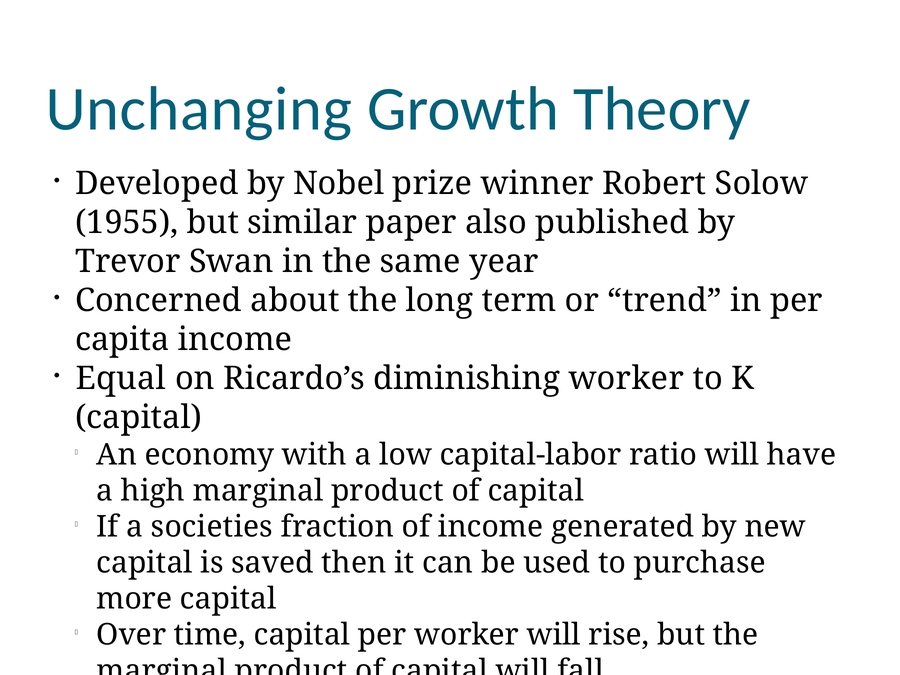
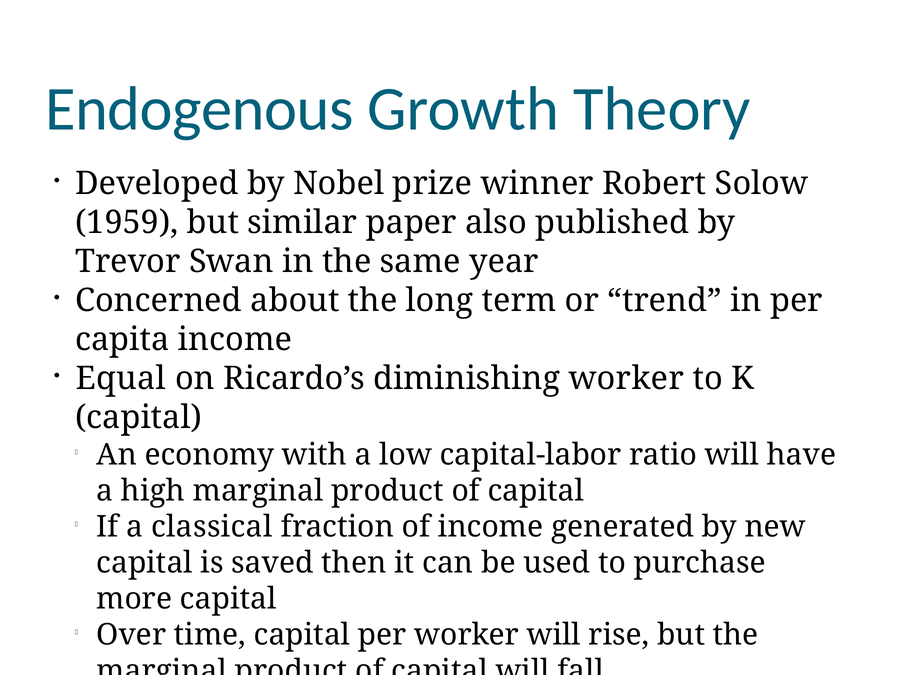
Unchanging: Unchanging -> Endogenous (199, 109)
1955: 1955 -> 1959 (127, 223)
societies: societies -> classical (212, 527)
